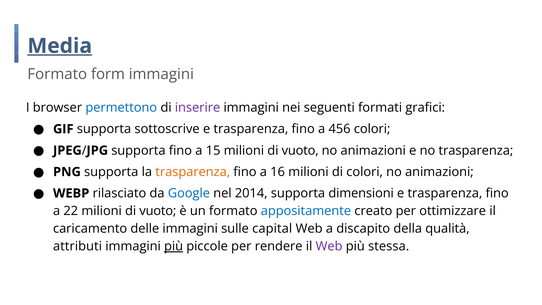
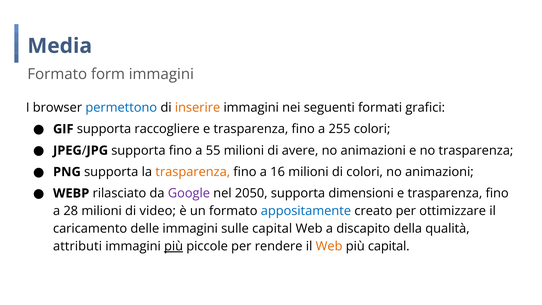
Media underline: present -> none (60, 46)
inserire colour: purple -> orange (198, 108)
sottoscrive: sottoscrive -> raccogliere (167, 129)
456: 456 -> 255 (339, 129)
15: 15 -> 55 (213, 150)
vuoto: vuoto -> avere (300, 150)
Google colour: blue -> purple (189, 193)
2014: 2014 -> 2050 (251, 193)
22: 22 -> 28 (71, 211)
vuoto: vuoto -> video (158, 211)
Web colour: purple -> orange (329, 246)
più stessa: stessa -> capital (389, 246)
